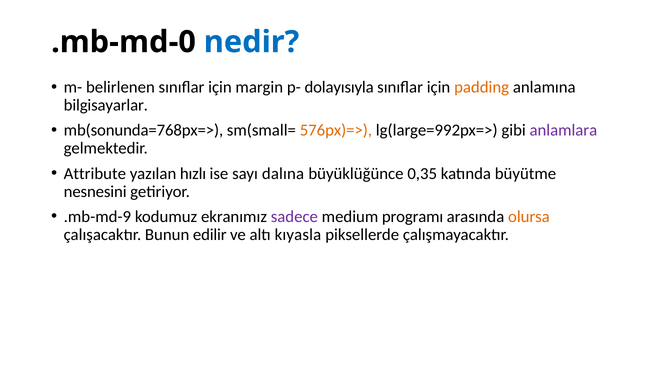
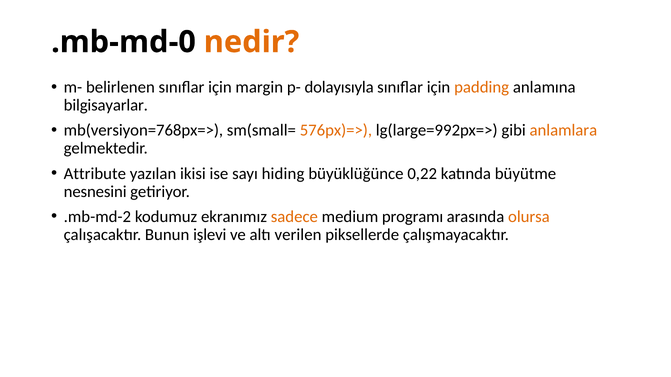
nedir colour: blue -> orange (252, 42)
mb(sonunda=768px=>: mb(sonunda=768px=> -> mb(versiyon=768px=> (143, 130)
anlamlara colour: purple -> orange (563, 130)
hızlı: hızlı -> ikisi (193, 174)
dalına: dalına -> hiding (283, 174)
0,35: 0,35 -> 0,22 (422, 174)
.mb-md-9: .mb-md-9 -> .mb-md-2 (97, 217)
sadece colour: purple -> orange (294, 217)
edilir: edilir -> işlevi (210, 235)
kıyasla: kıyasla -> verilen (298, 235)
